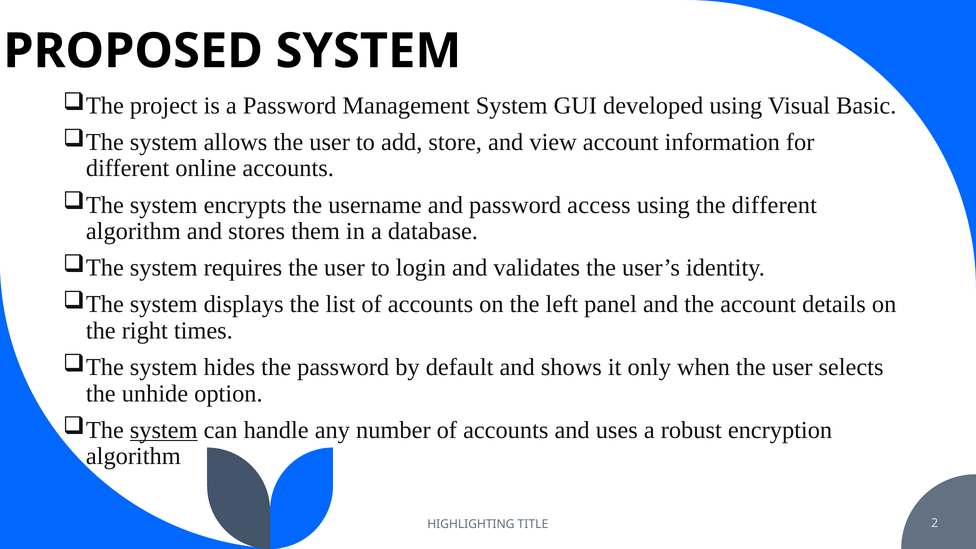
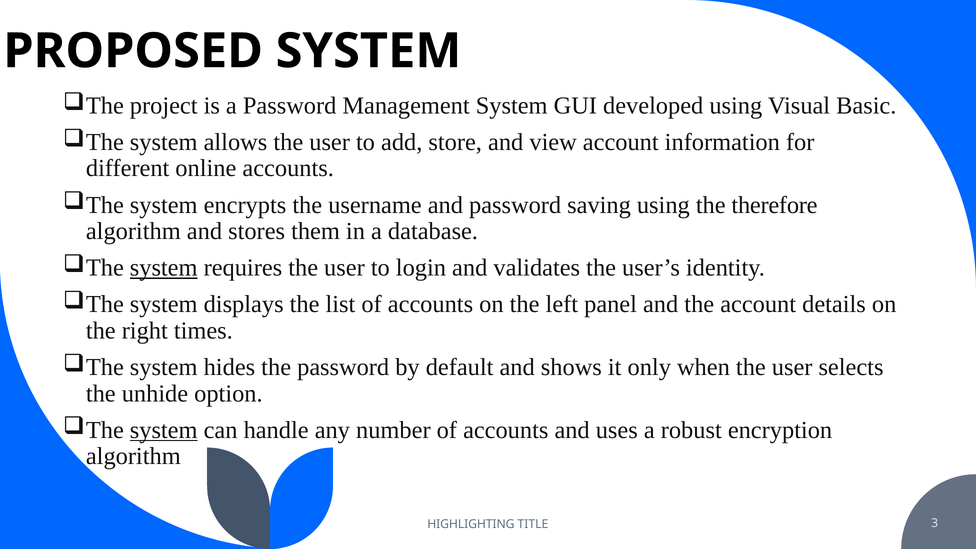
access: access -> saving (599, 205)
the different: different -> therefore (775, 205)
system underline: none -> present (164, 268)
2: 2 -> 3 (935, 523)
